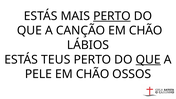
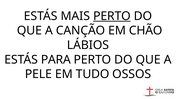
TEUS: TEUS -> PARA (56, 60)
QUE underline: present -> none (148, 60)
PELE EM CHÃO: CHÃO -> TUDO (93, 74)
